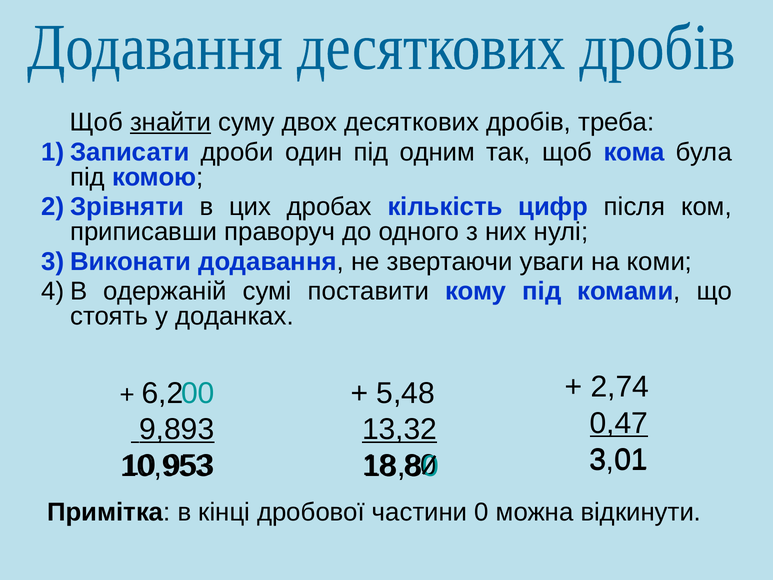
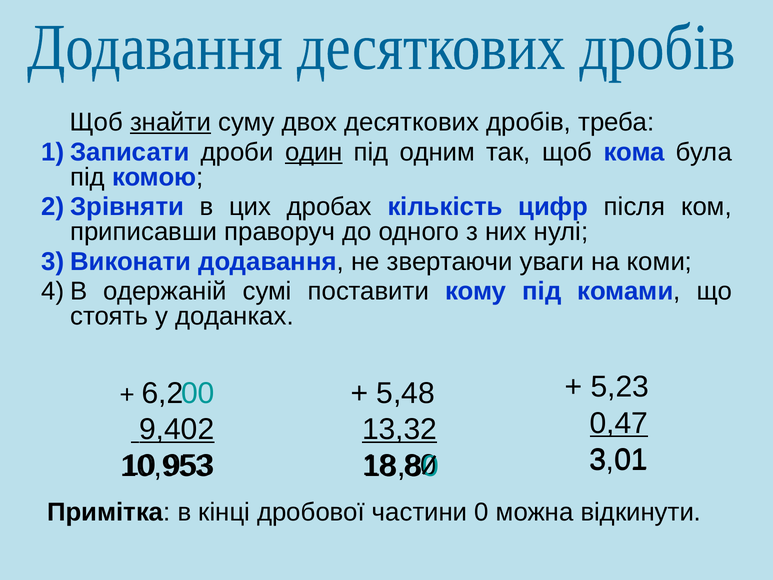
один underline: none -> present (314, 152)
2,74: 2,74 -> 5,23 (620, 387)
9,893: 9,893 -> 9,402 (177, 429)
